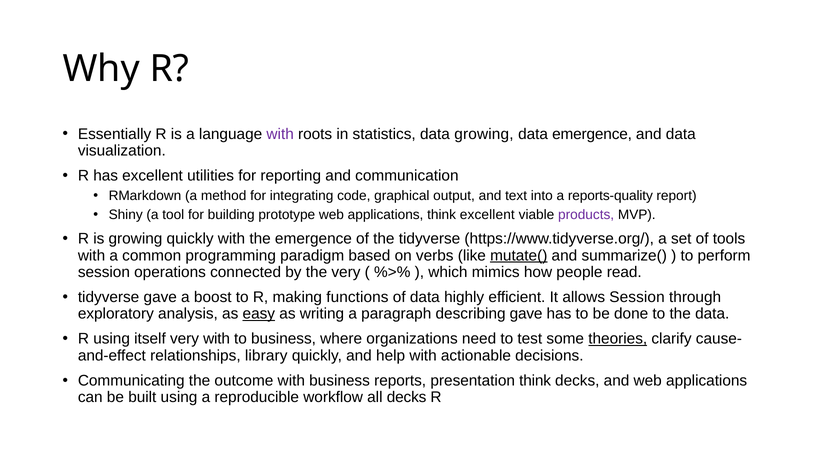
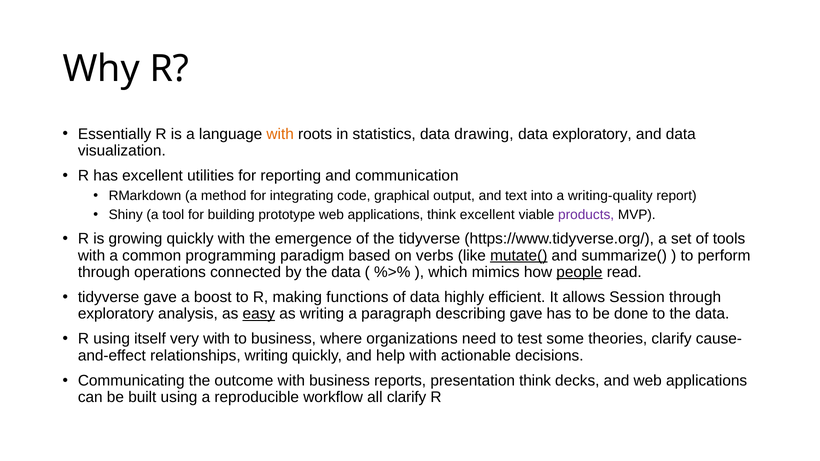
with colour: purple -> orange (280, 134)
data growing: growing -> drawing (484, 134)
data emergence: emergence -> exploratory (592, 134)
reports-quality: reports-quality -> writing-quality (610, 196)
session: session -> through (104, 272)
by the very: very -> data (346, 272)
people underline: none -> present (579, 272)
theories underline: present -> none (618, 339)
relationships library: library -> writing (266, 356)
all decks: decks -> clarify (407, 397)
